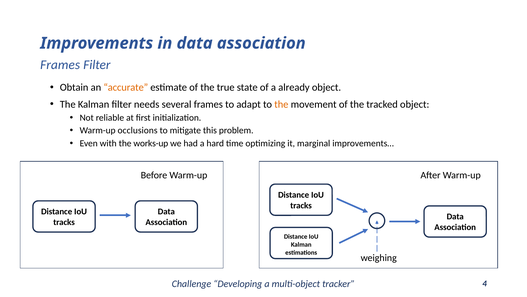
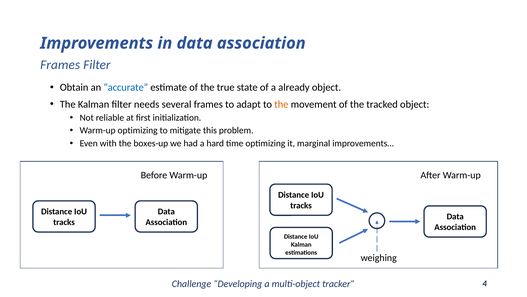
accurate colour: orange -> blue (126, 87)
Warm-up occlusions: occlusions -> optimizing (138, 130)
works-up: works-up -> boxes-up (151, 143)
